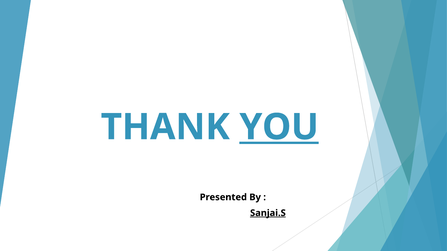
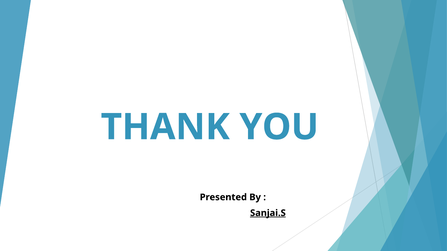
YOU underline: present -> none (279, 127)
